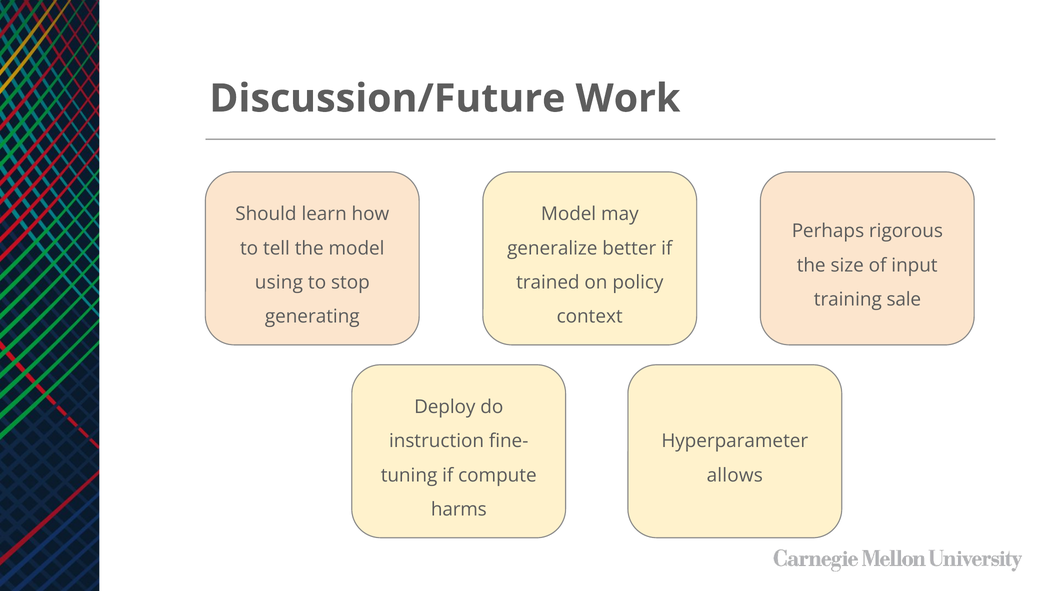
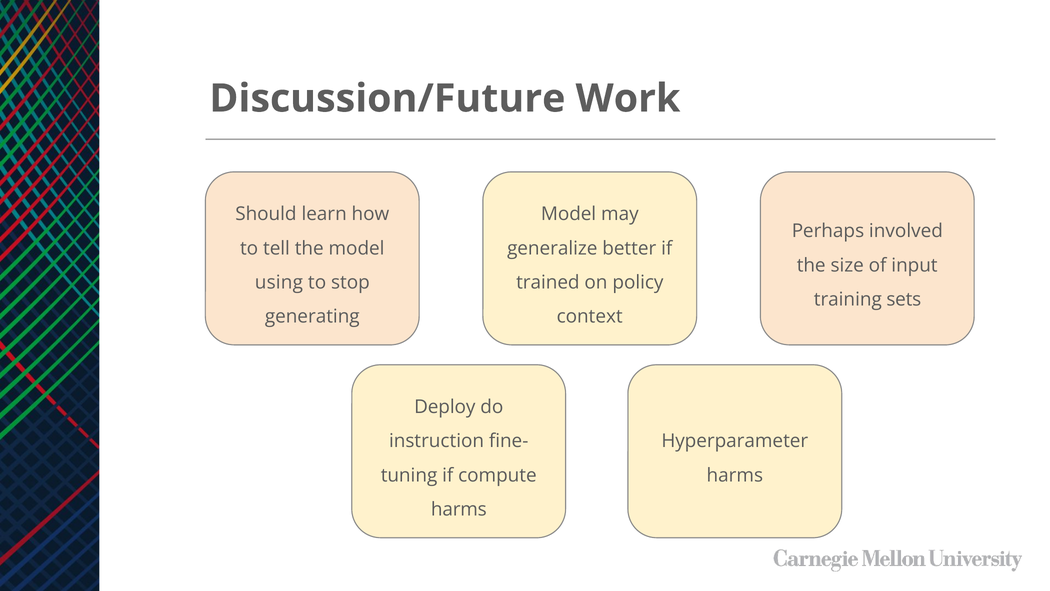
rigorous: rigorous -> involved (906, 231)
sale: sale -> sets (904, 299)
allows: allows -> harms (735, 475)
